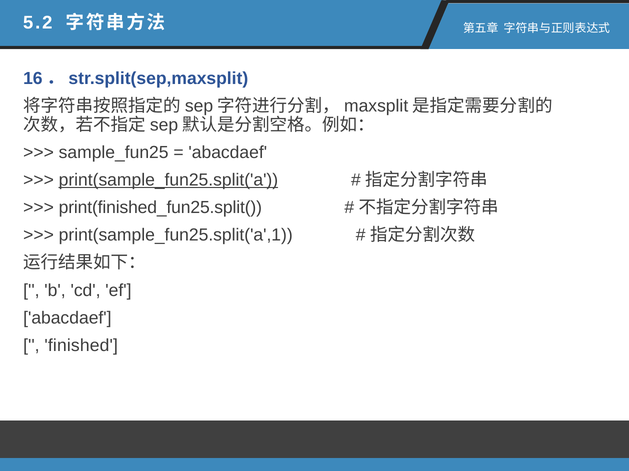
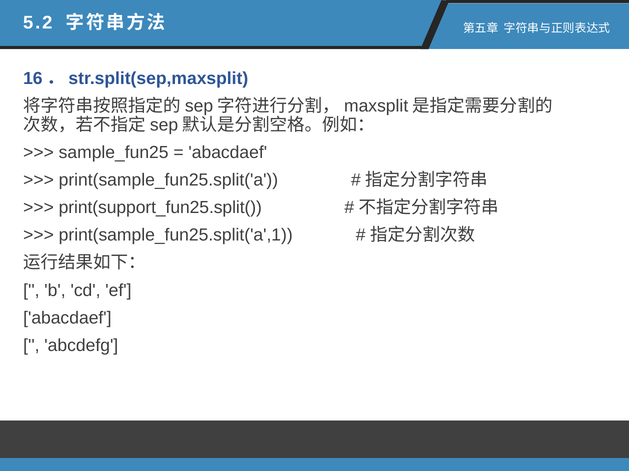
print(sample_fun25.split('a underline: present -> none (168, 180)
print(finished_fun25.split(: print(finished_fun25.split( -> print(support_fun25.split( (160, 208)
finished: finished -> abcdefg (81, 346)
